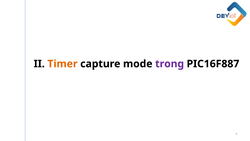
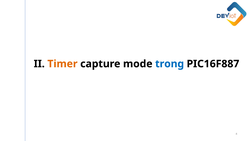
trong colour: purple -> blue (170, 64)
